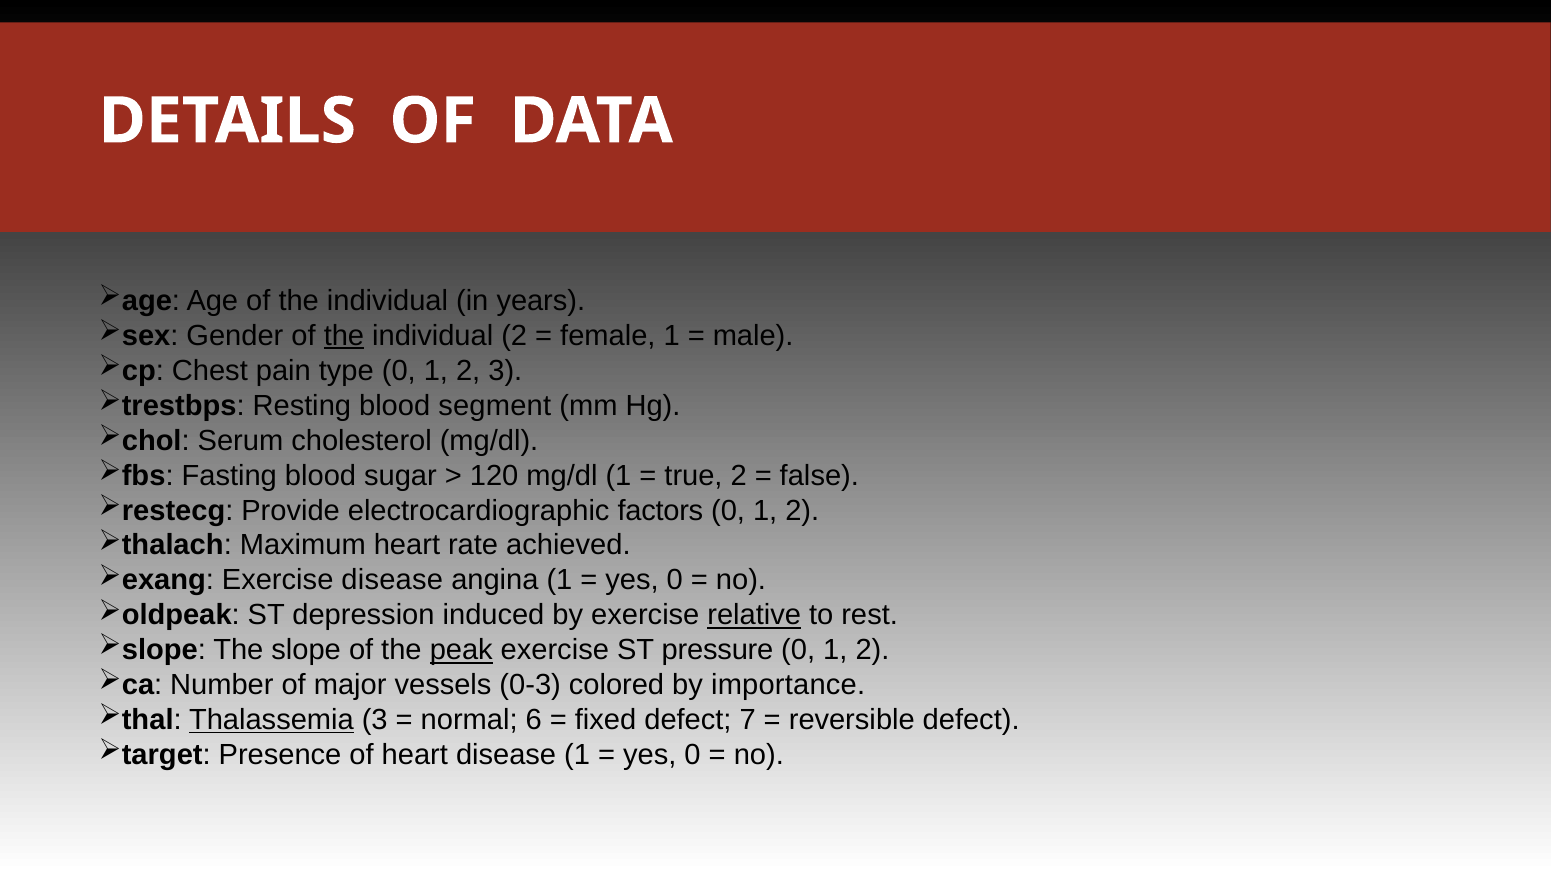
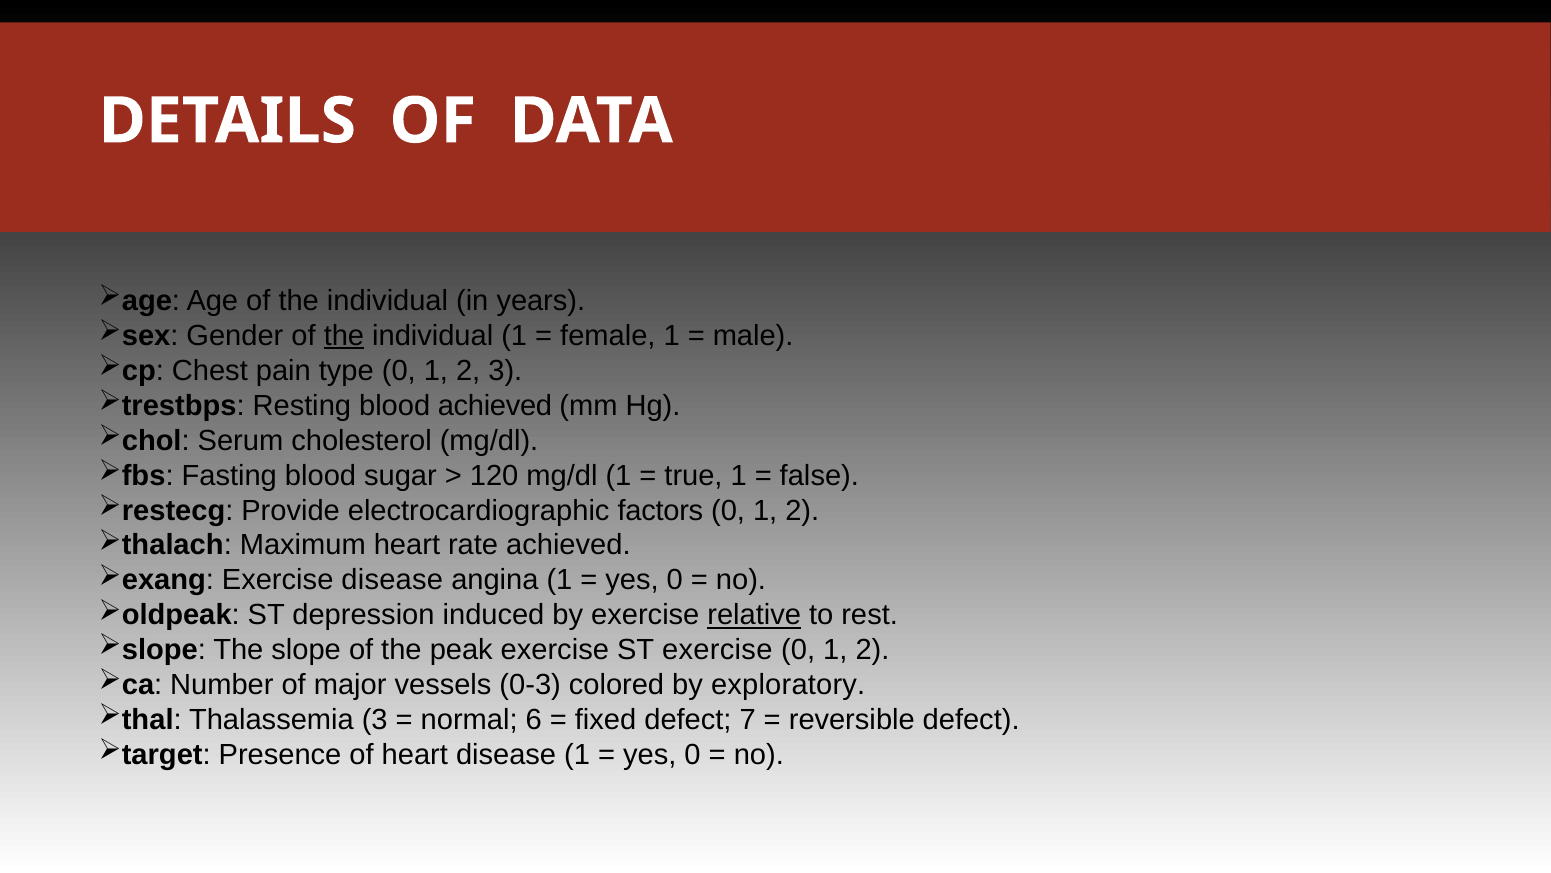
individual 2: 2 -> 1 (514, 336)
blood segment: segment -> achieved (495, 405)
true 2: 2 -> 1 (739, 475)
peak underline: present -> none (461, 650)
ST pressure: pressure -> exercise (717, 650)
importance: importance -> exploratory (788, 685)
Thalassemia underline: present -> none (271, 719)
